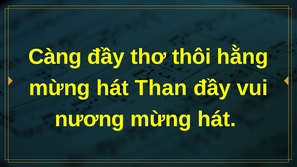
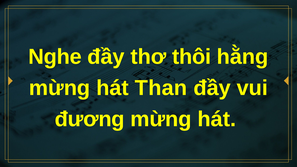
Càng: Càng -> Nghe (55, 57)
nương: nương -> đương (90, 119)
